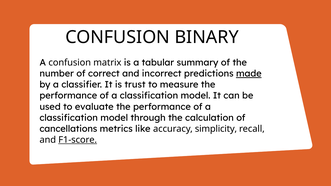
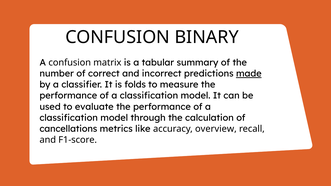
trust: trust -> folds (135, 85)
simplicity: simplicity -> overview (216, 129)
F1-score underline: present -> none (78, 140)
